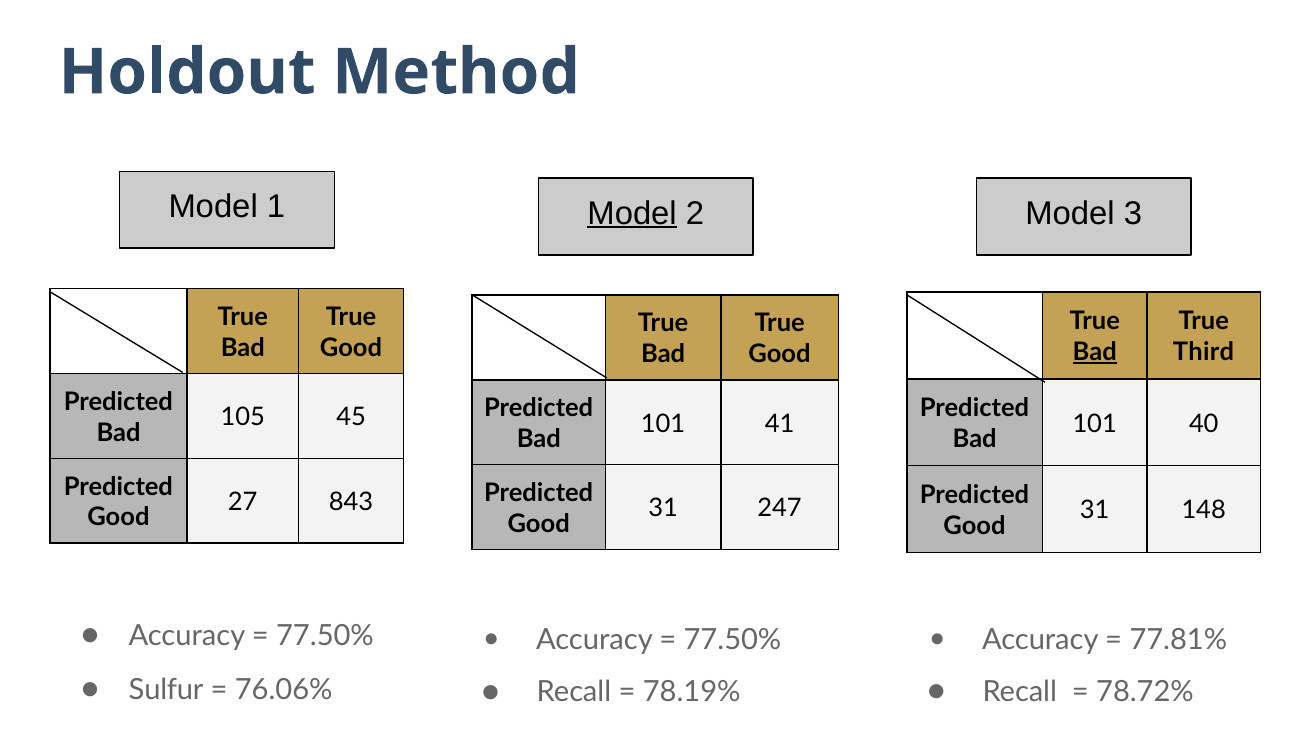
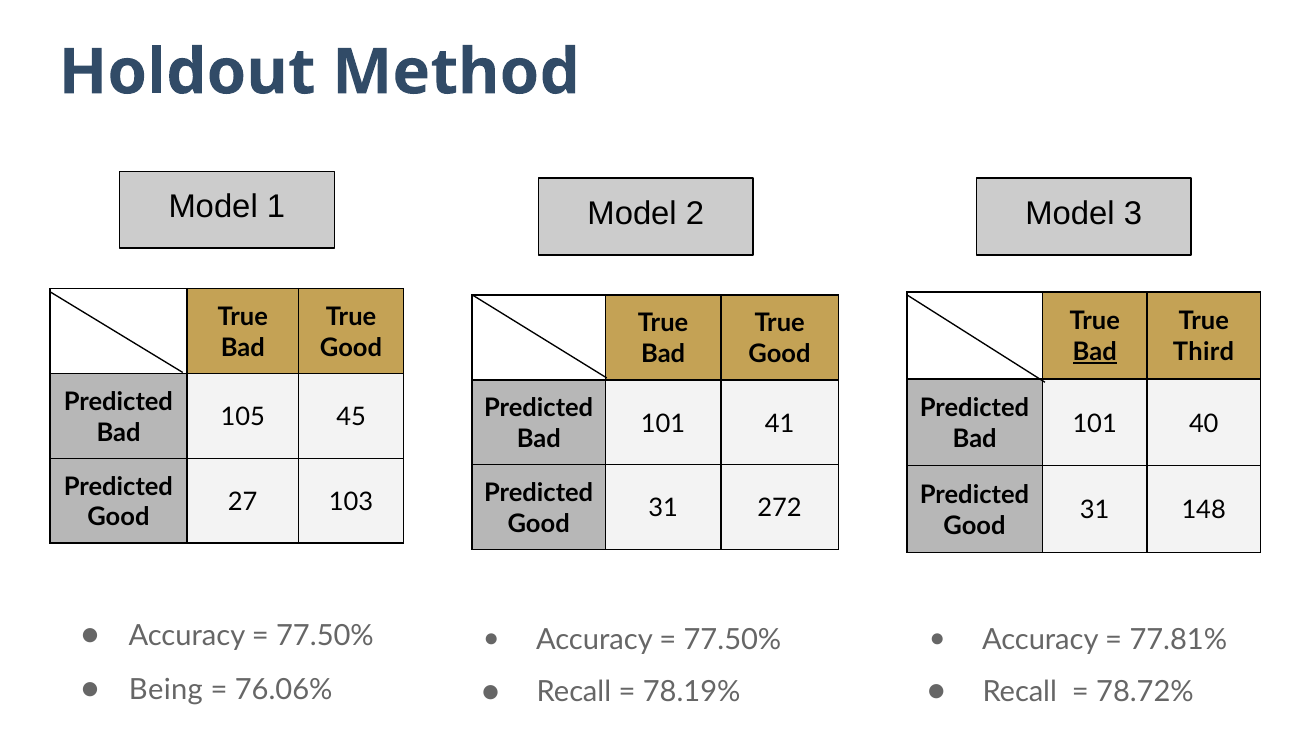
Model underline: present -> none (632, 213)
843: 843 -> 103 (351, 502)
247: 247 -> 272 (780, 509)
Sulfur: Sulfur -> Being (166, 690)
